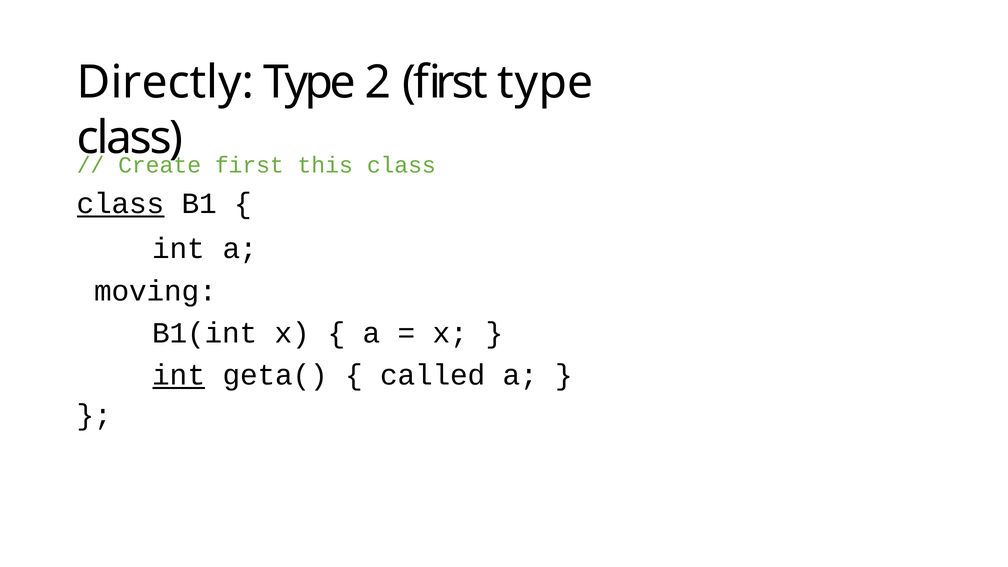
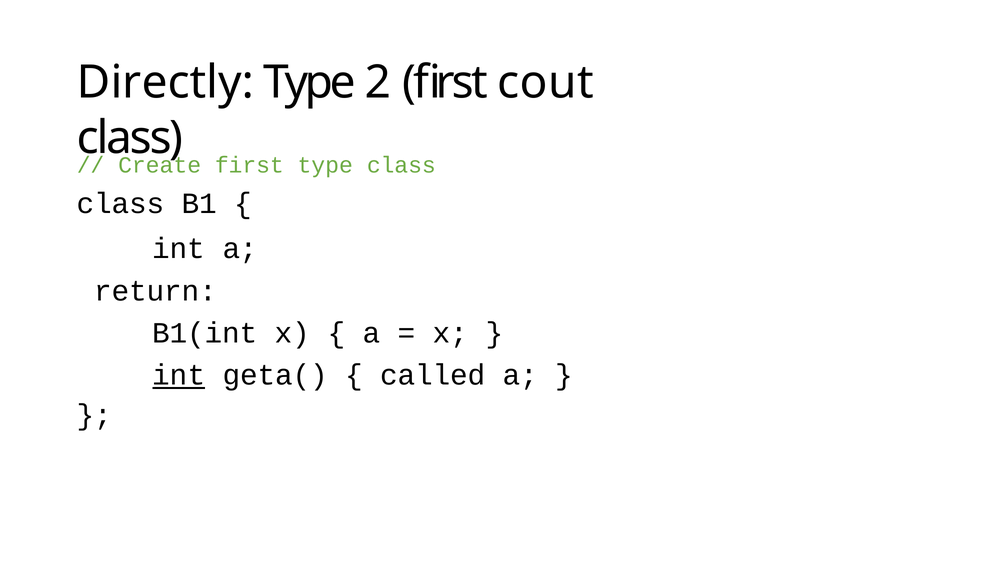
first type: type -> cout (546, 82)
first this: this -> type (325, 165)
class underline: present -> none (121, 204)
moving: moving -> return (156, 291)
